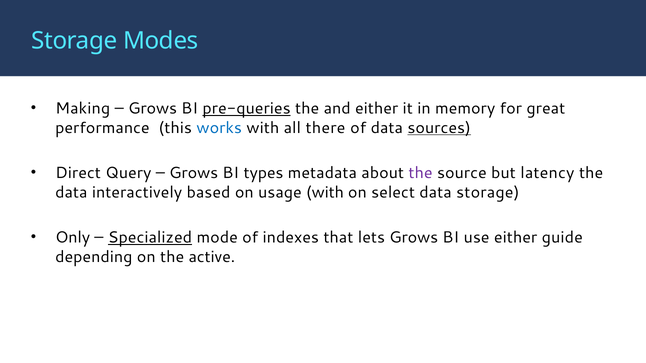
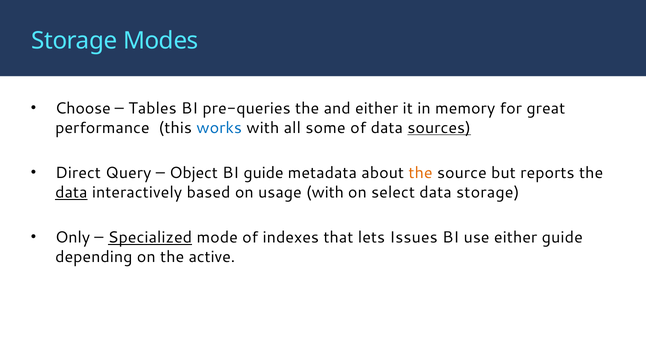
Making: Making -> Choose (83, 109)
Grows: Grows -> Tables (152, 109)
pre-queries underline: present -> none (247, 109)
there: there -> some (326, 128)
Grows: Grows -> Object (194, 173)
BI types: types -> guide (264, 173)
the colour: purple -> orange (420, 173)
latency: latency -> reports (547, 173)
data underline: none -> present (71, 193)
lets Grows: Grows -> Issues (414, 238)
